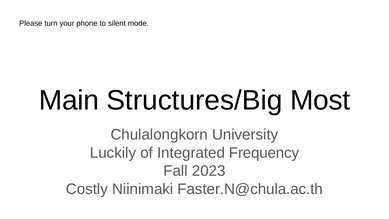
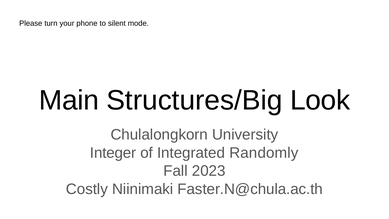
Most: Most -> Look (320, 100)
Luckily: Luckily -> Integer (113, 153)
Frequency: Frequency -> Randomly (264, 153)
